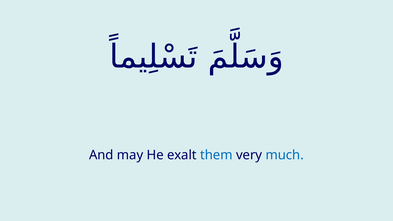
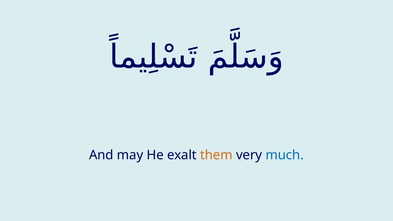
them colour: blue -> orange (216, 155)
